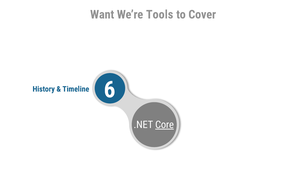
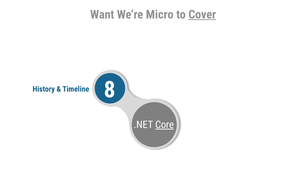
Tools: Tools -> Micro (160, 15)
Cover underline: none -> present (202, 15)
6: 6 -> 8 (110, 90)
